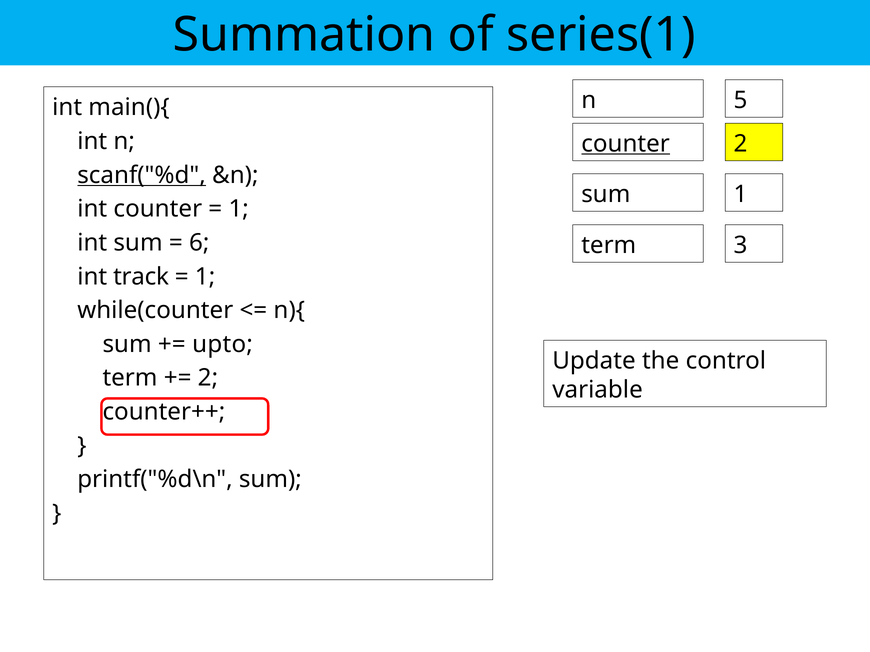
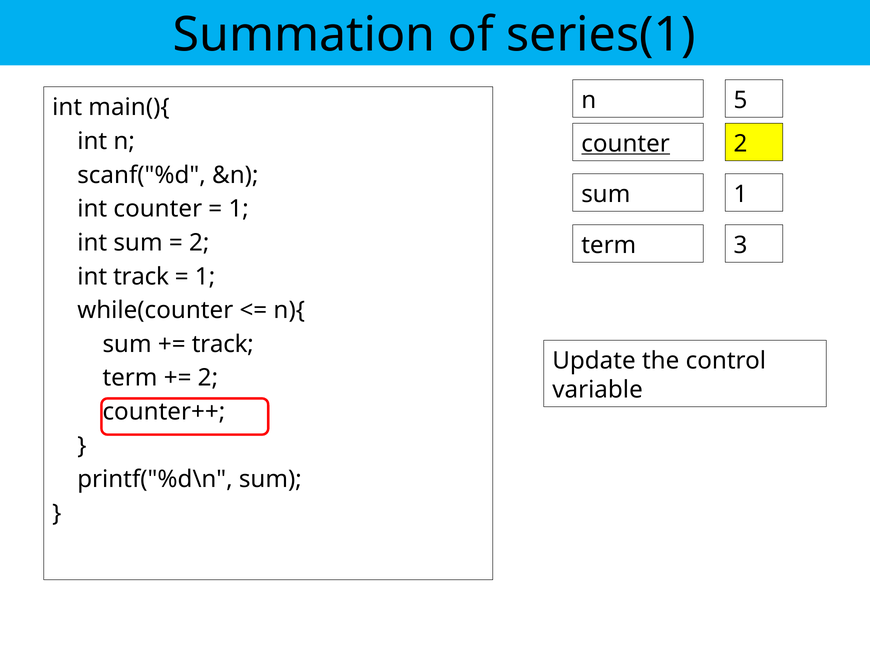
scanf("%d underline: present -> none (142, 175)
6: 6 -> 2 (199, 243)
upto: upto -> track (223, 344)
